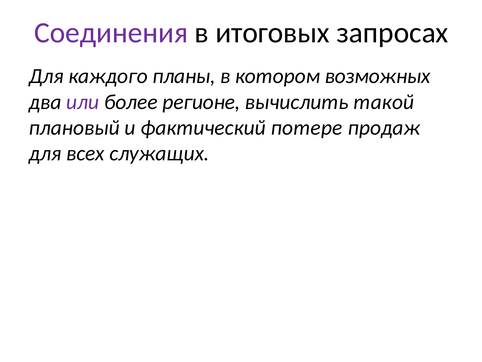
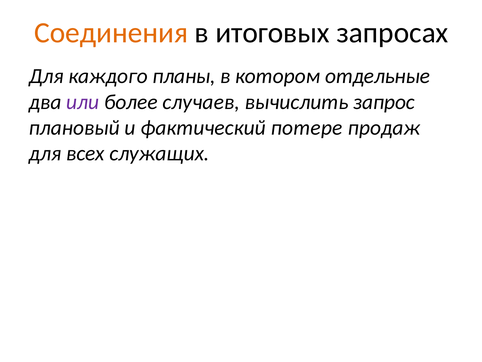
Соединения colour: purple -> orange (111, 33)
возможных: возможных -> отдельные (378, 76)
регионе: регионе -> случаев (201, 102)
такой: такой -> запрос (384, 102)
